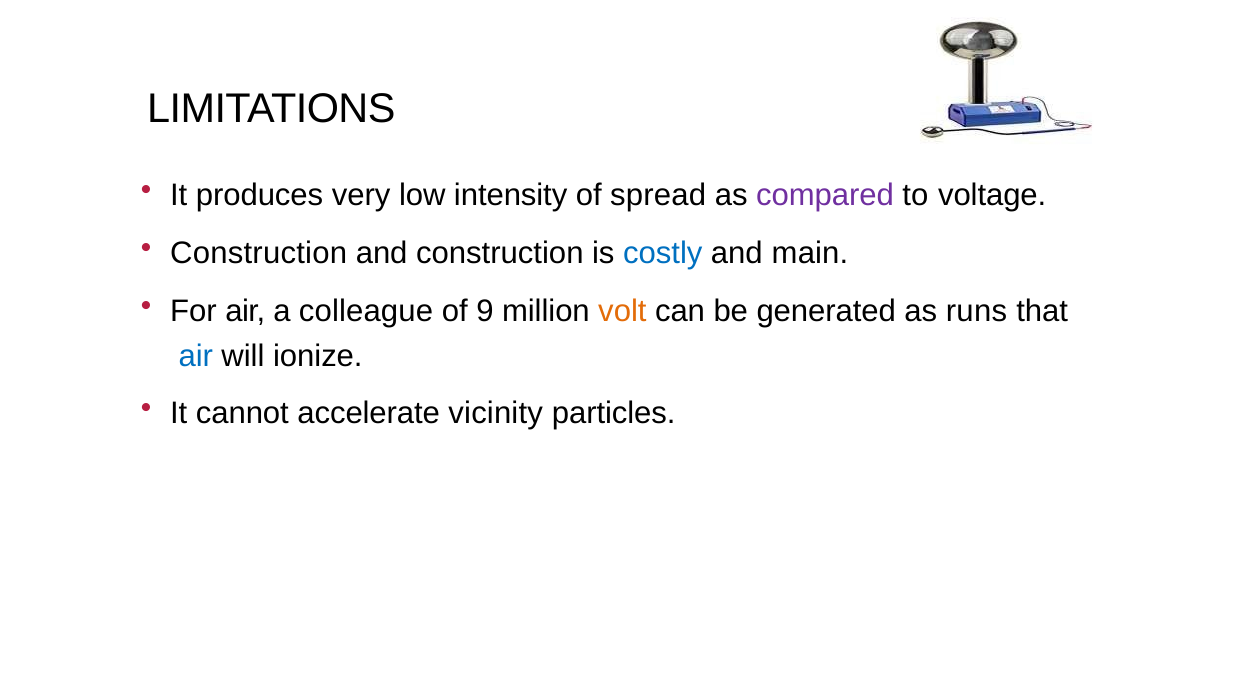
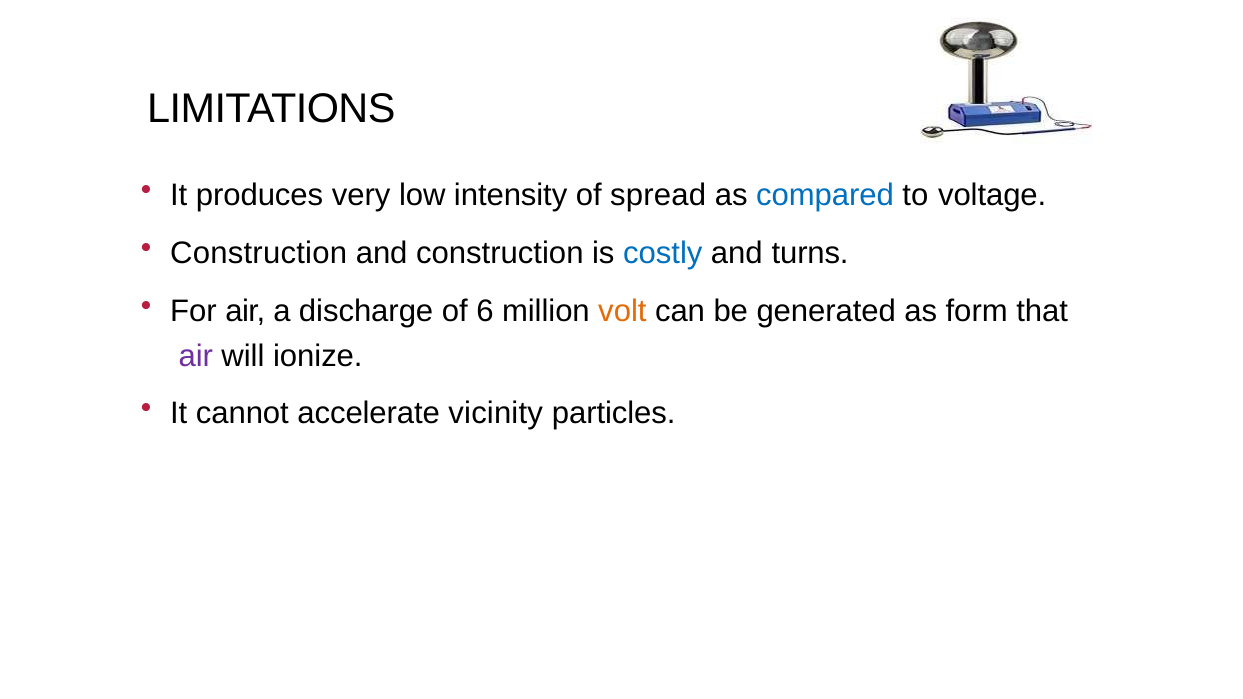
compared colour: purple -> blue (825, 196)
main: main -> turns (810, 253)
colleague: colleague -> discharge (366, 311)
9: 9 -> 6 (485, 311)
runs: runs -> form (977, 311)
air colour: blue -> purple (196, 356)
